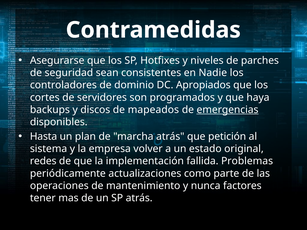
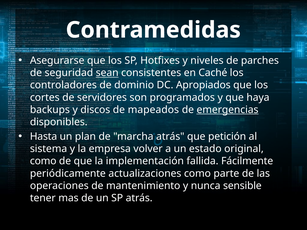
sean underline: none -> present (107, 73)
Nadie: Nadie -> Caché (213, 73)
redes: redes -> como (43, 161)
Problemas: Problemas -> Fácilmente (247, 161)
factores: factores -> sensible (242, 186)
